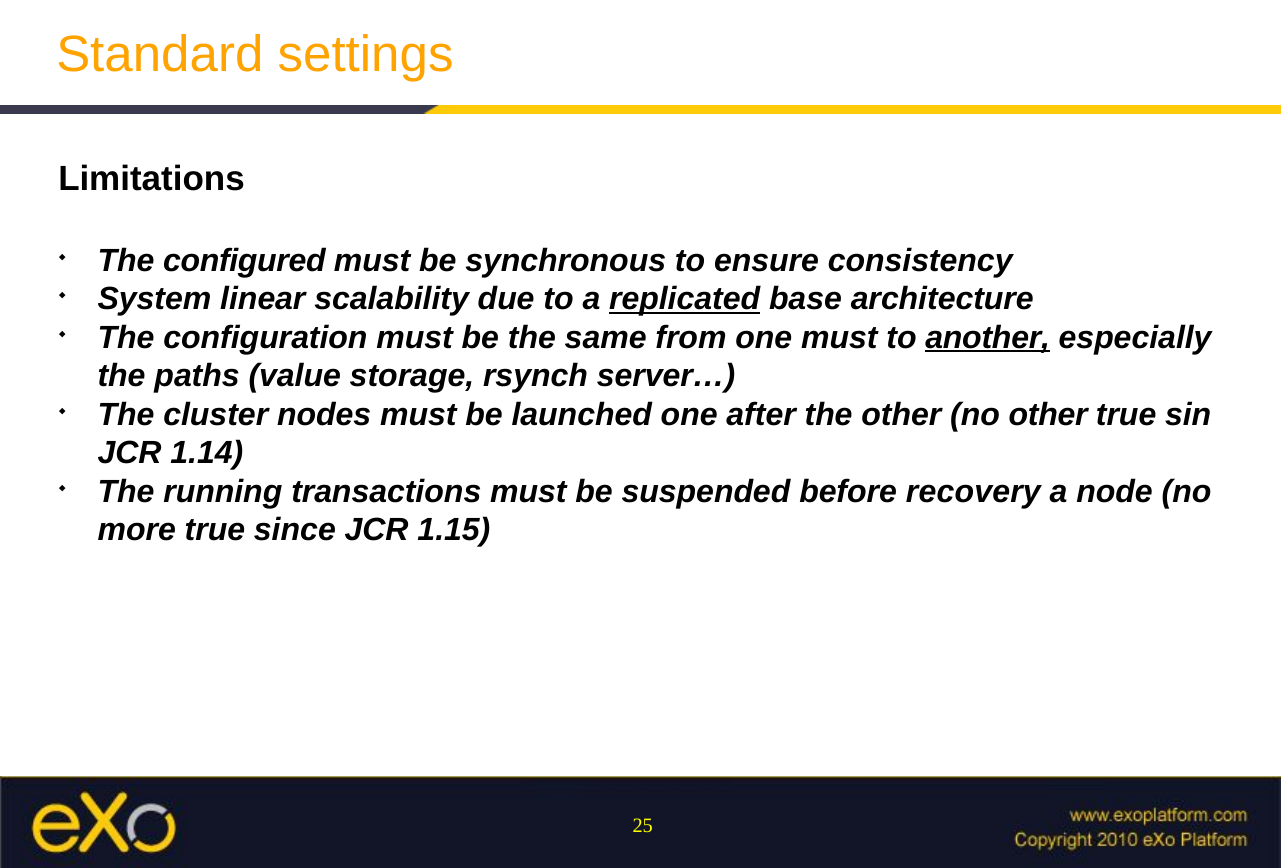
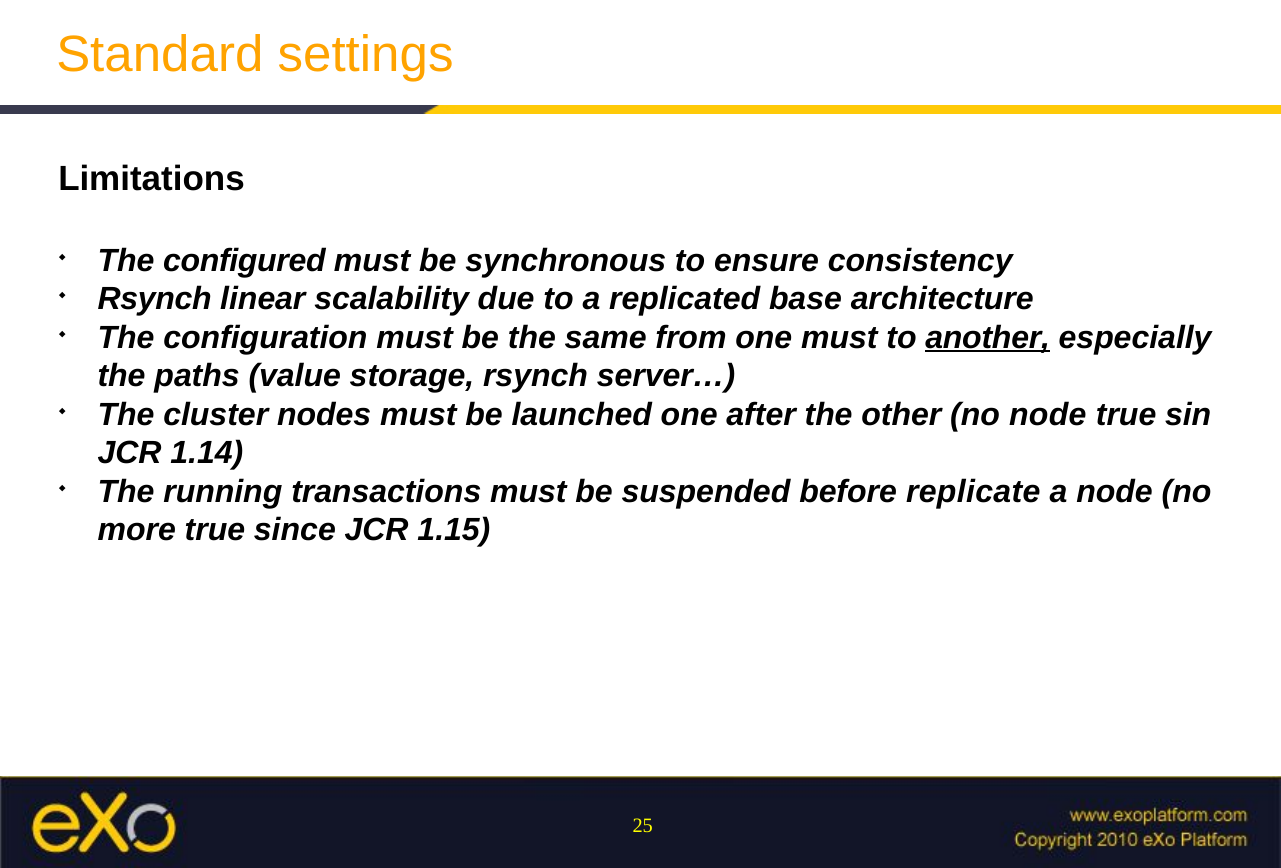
System: System -> Rsynch (155, 299)
replicated underline: present -> none (685, 299)
no other: other -> node (1048, 414)
recovery: recovery -> replicate (973, 491)
